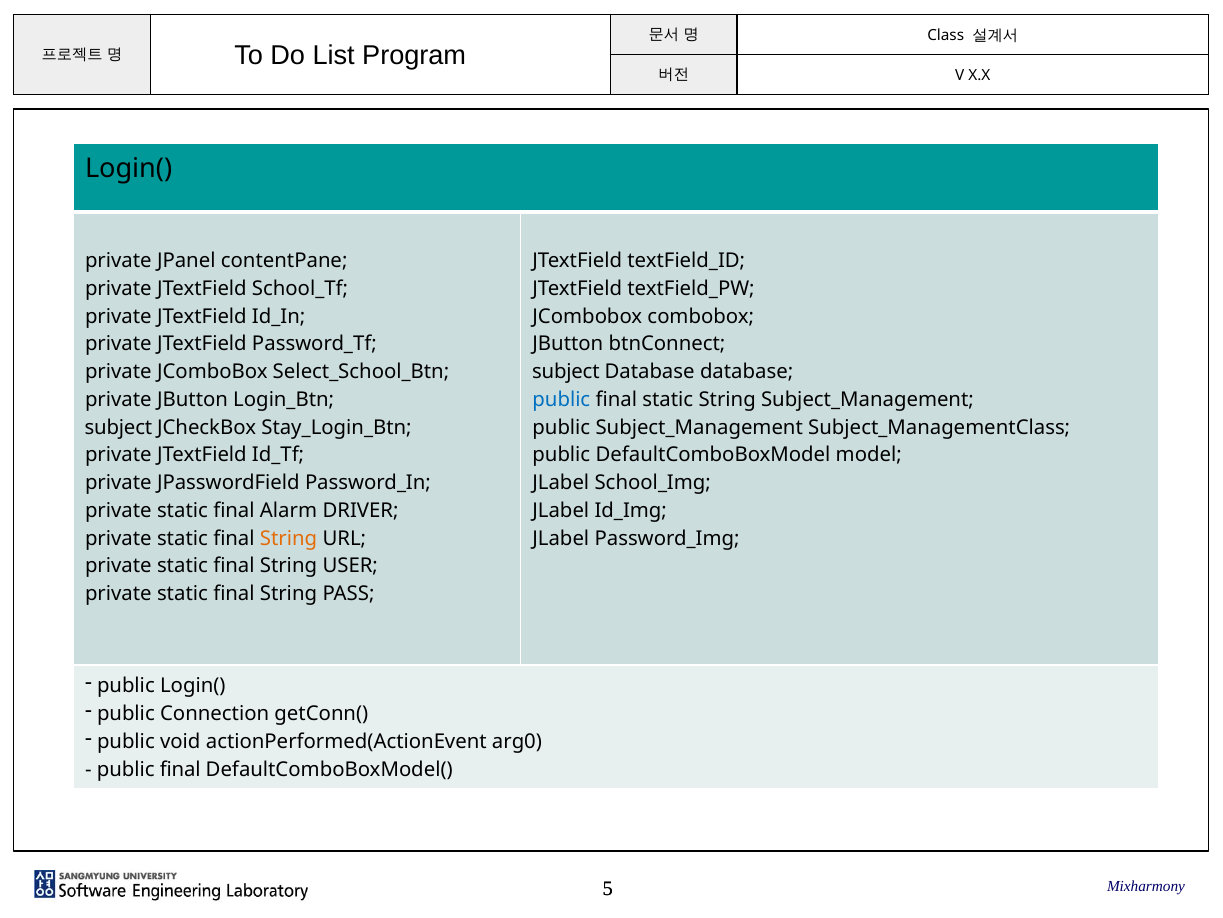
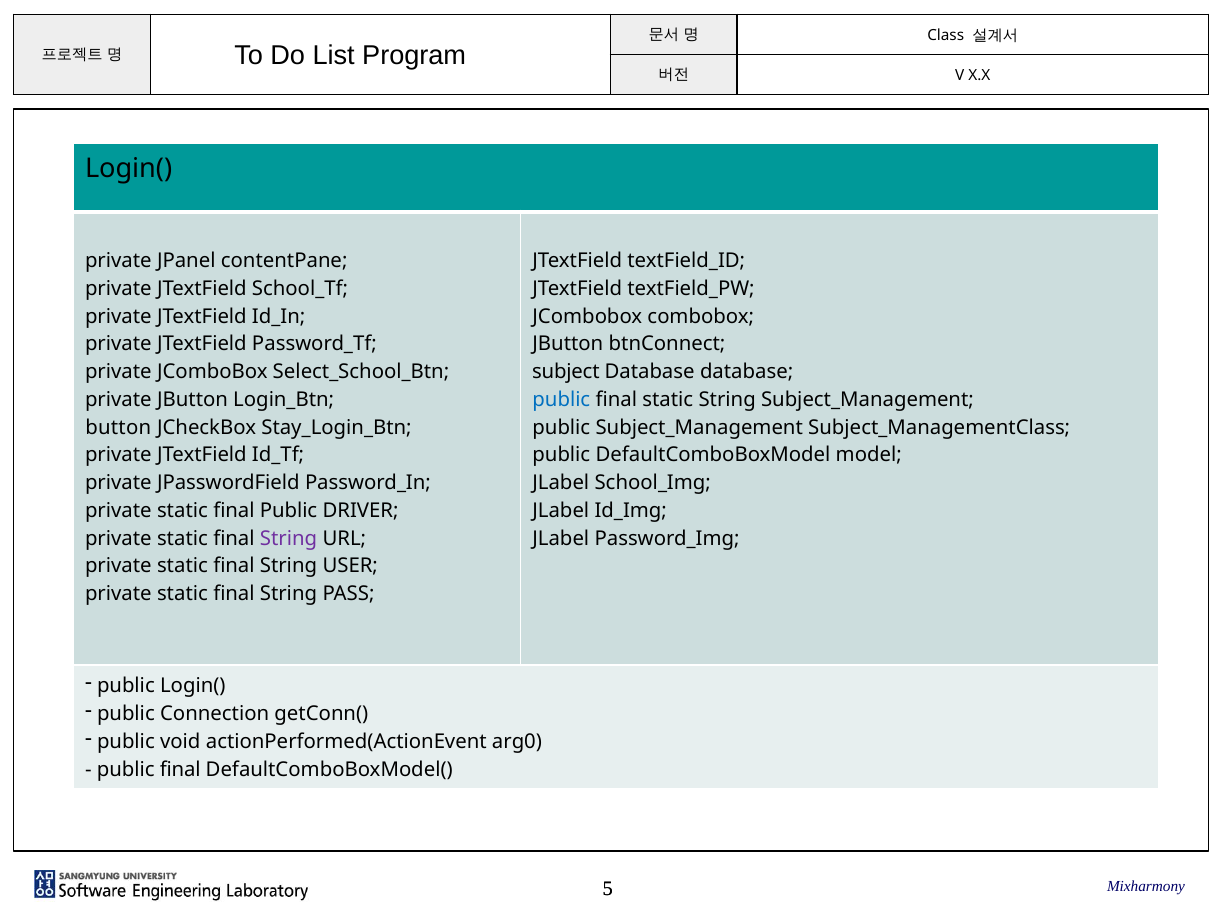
subject: subject -> button (118, 427)
final Alarm: Alarm -> Public (289, 510)
String colour: orange -> purple (289, 538)
